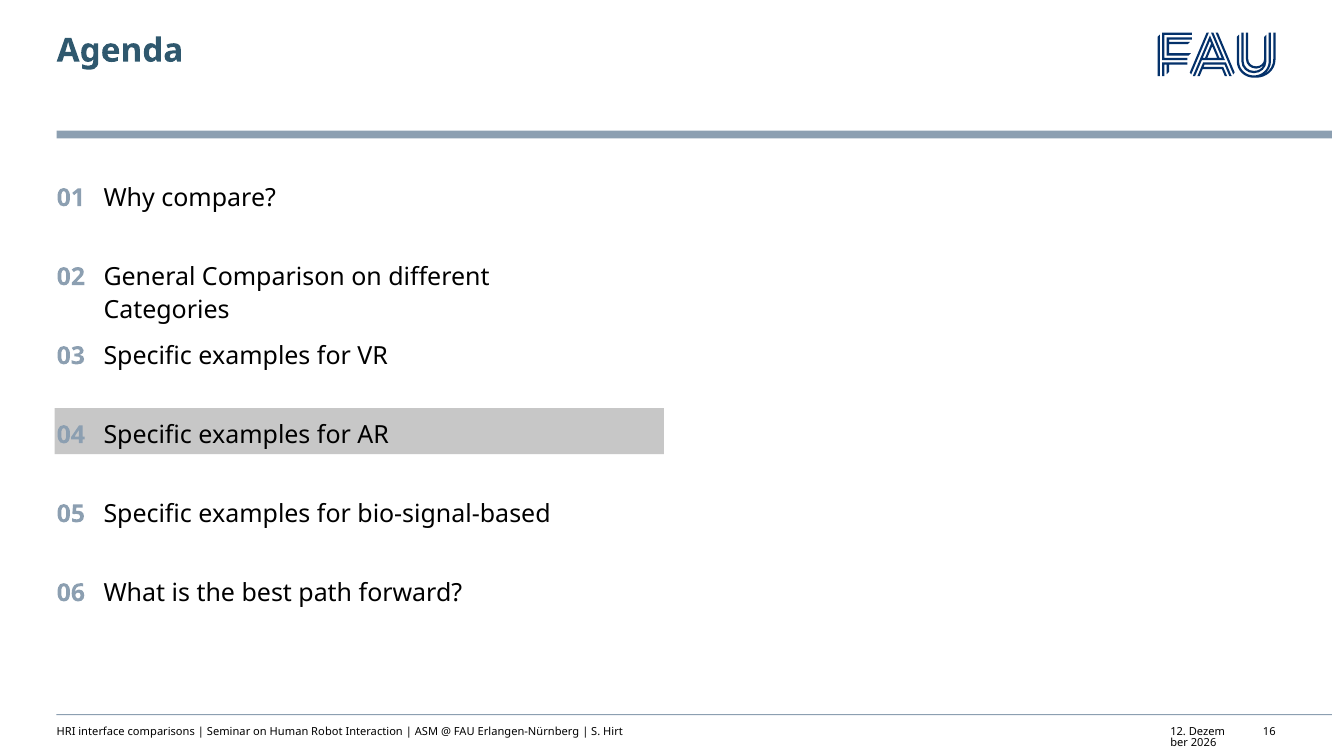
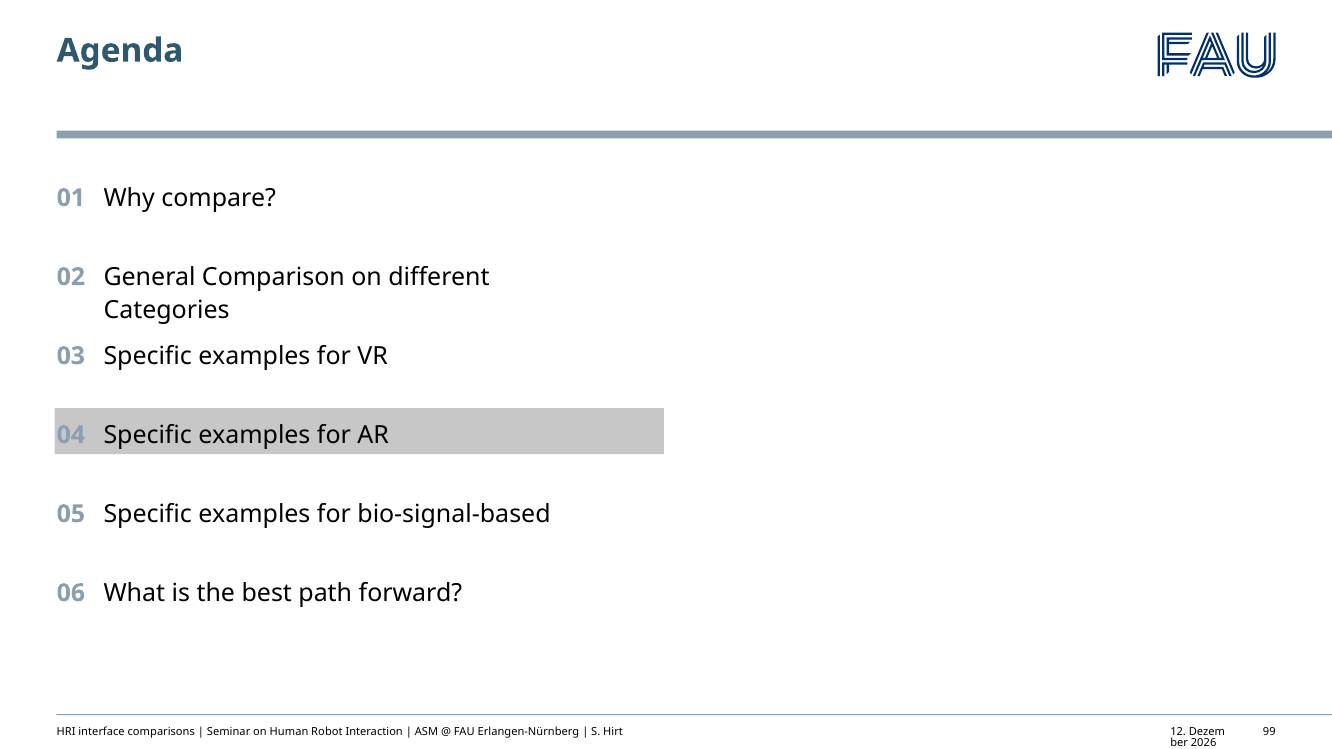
16: 16 -> 99 (1269, 732)
